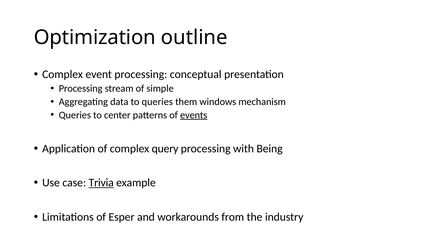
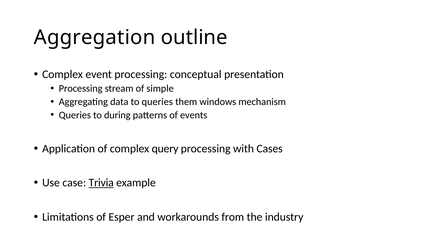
Optimization: Optimization -> Aggregation (95, 37)
center: center -> during (117, 115)
events underline: present -> none (194, 115)
Being: Being -> Cases (270, 148)
